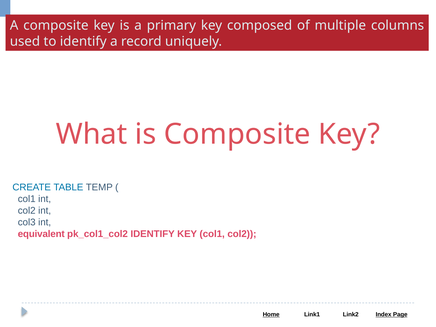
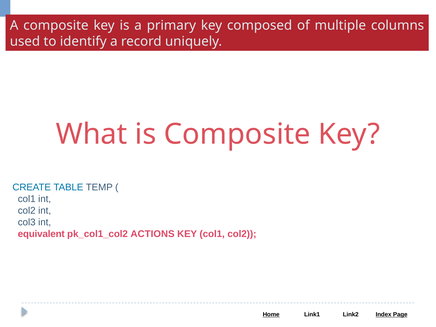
pk_col1_col2 IDENTIFY: IDENTIFY -> ACTIONS (153, 234)
